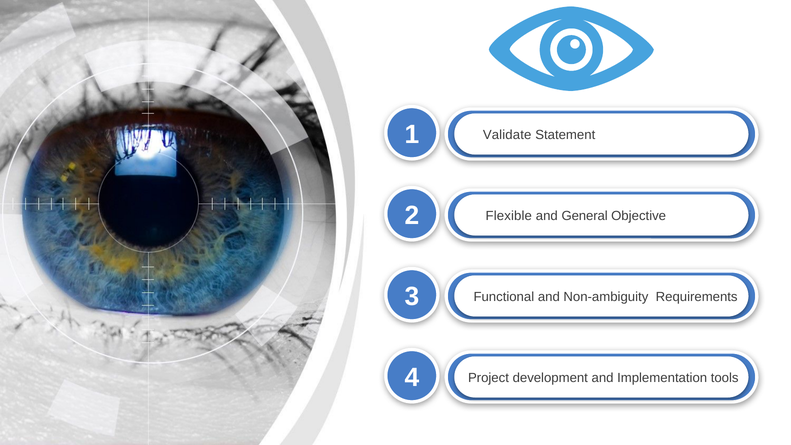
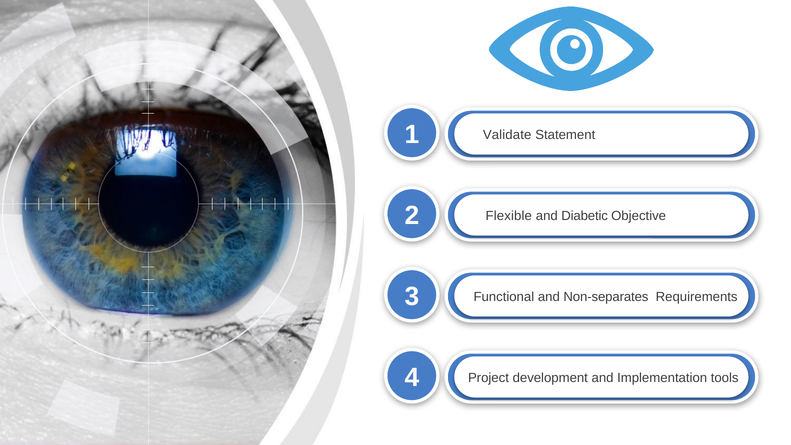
General: General -> Diabetic (585, 216)
Non-ambiguity: Non-ambiguity -> Non-separates (606, 297)
